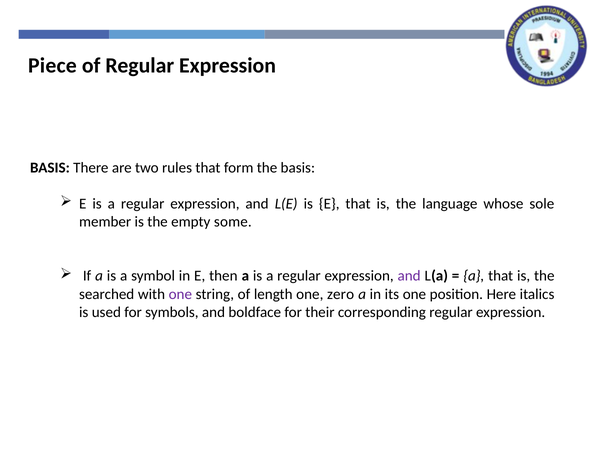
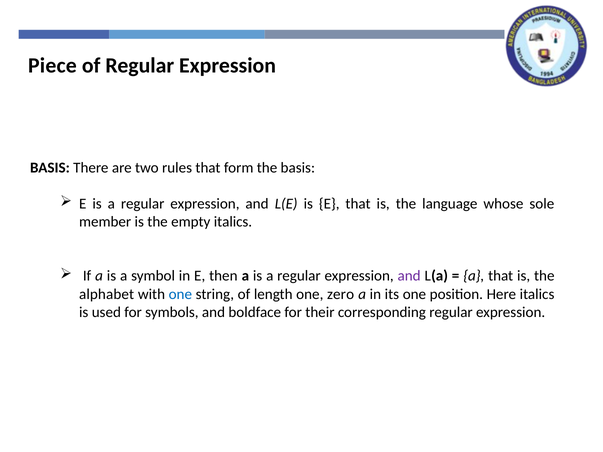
empty some: some -> italics (233, 222)
searched: searched -> alphabet (107, 294)
one colour: purple -> blue (180, 294)
